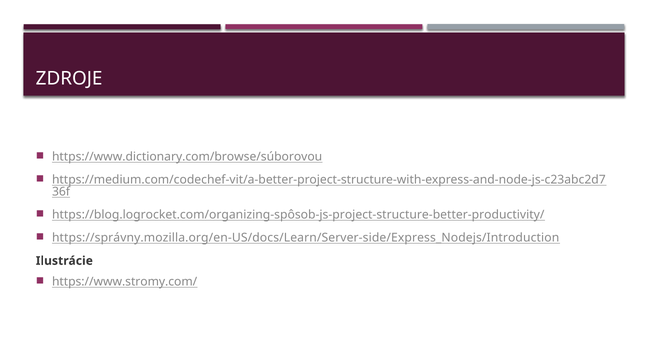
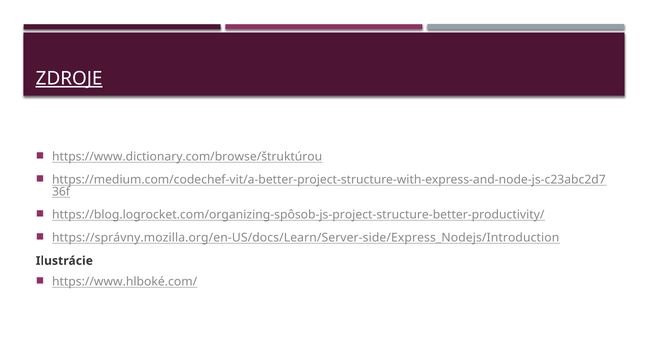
ZDROJE underline: none -> present (69, 79)
https://www.dictionary.com/browse/súborovou: https://www.dictionary.com/browse/súborovou -> https://www.dictionary.com/browse/štruktúrou (187, 157)
https://www.stromy.com/: https://www.stromy.com/ -> https://www.hlboké.com/ (125, 282)
